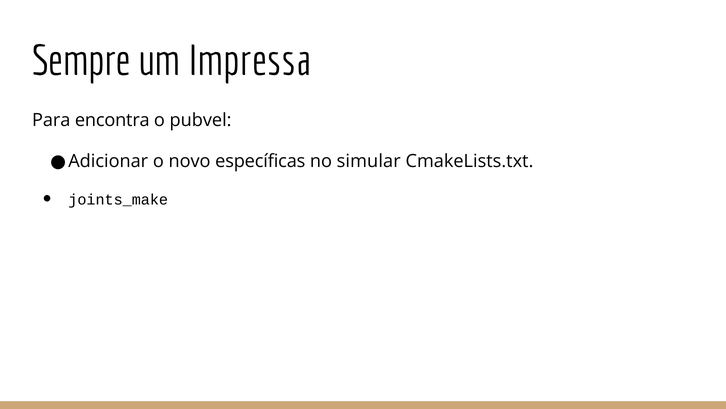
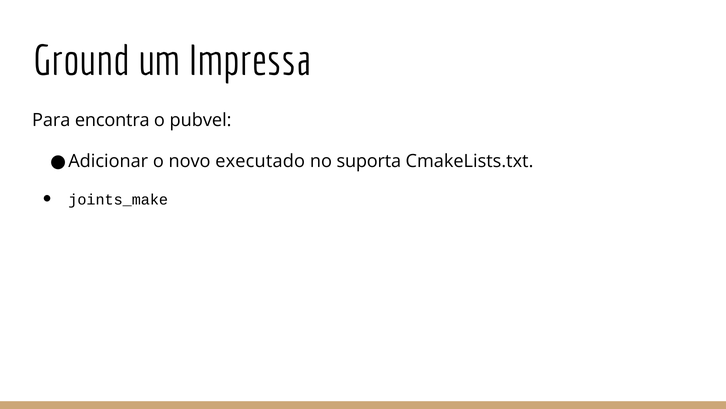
Sempre: Sempre -> Ground (81, 61)
específicas: específicas -> executado (260, 161)
simular: simular -> suporta (369, 161)
